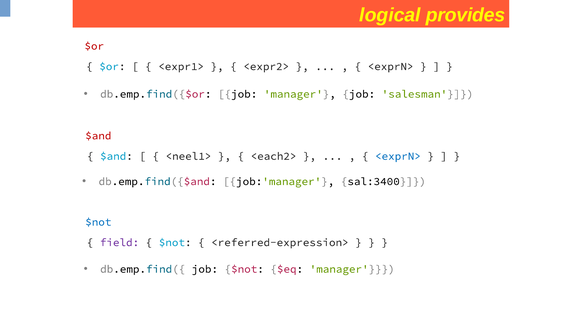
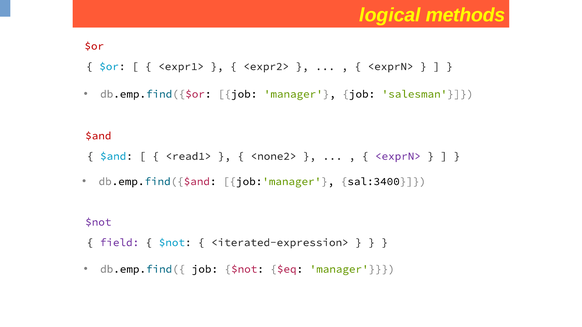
provides: provides -> methods (465, 15)
<neel1>: <neel1> -> <read1> (188, 156)
<each2>: <each2> -> <none2> (274, 156)
<exprN> colour: blue -> purple (398, 156)
$not colour: blue -> purple (98, 222)
<referred-expression>: <referred-expression> -> <iterated-expression> (280, 243)
